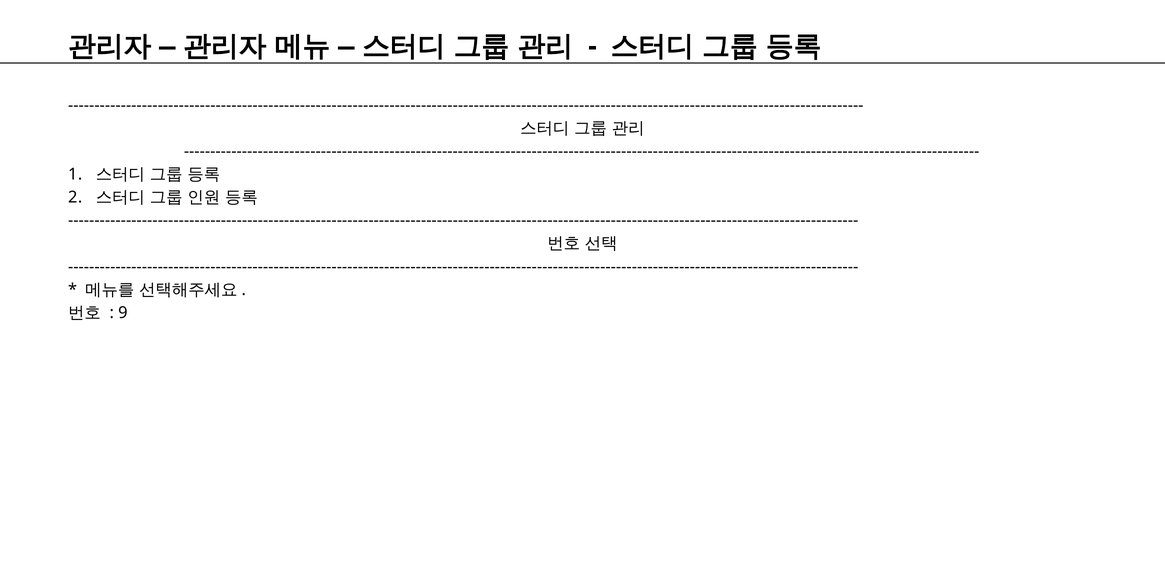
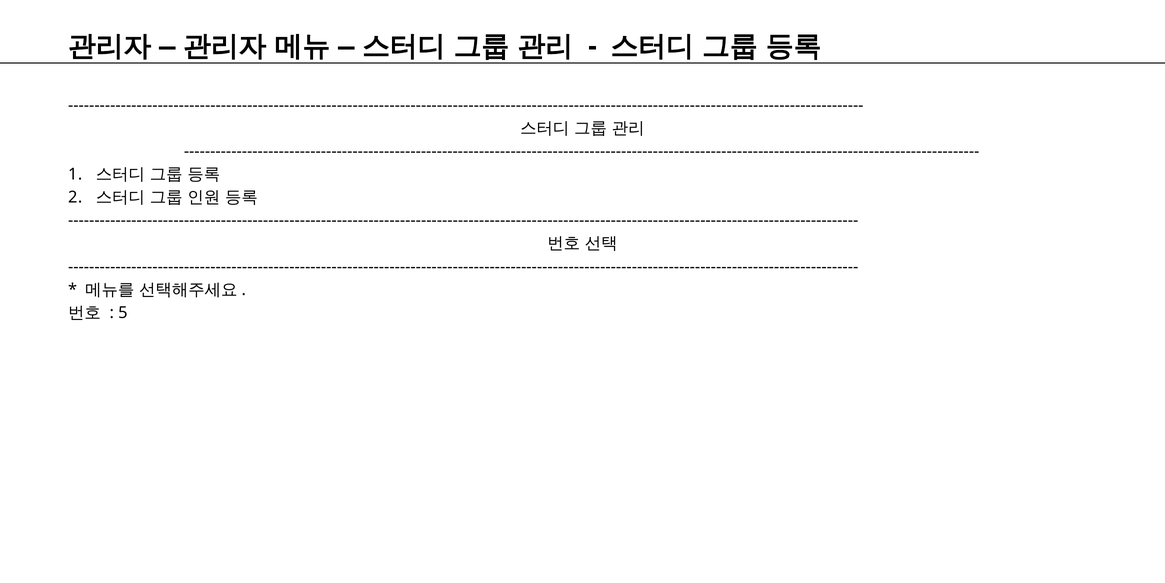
9: 9 -> 5 (123, 312)
